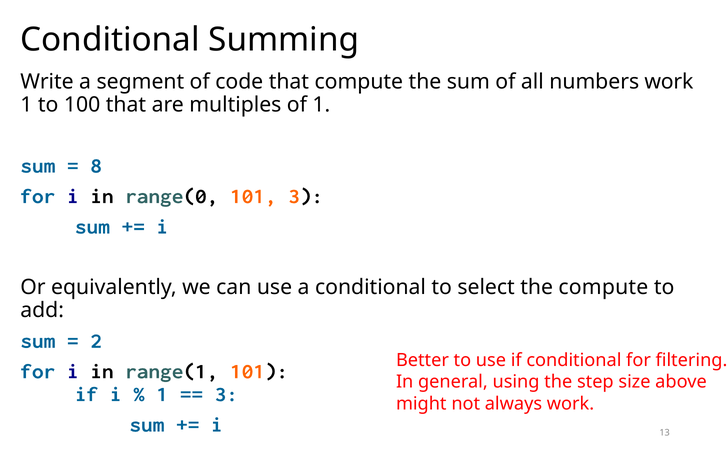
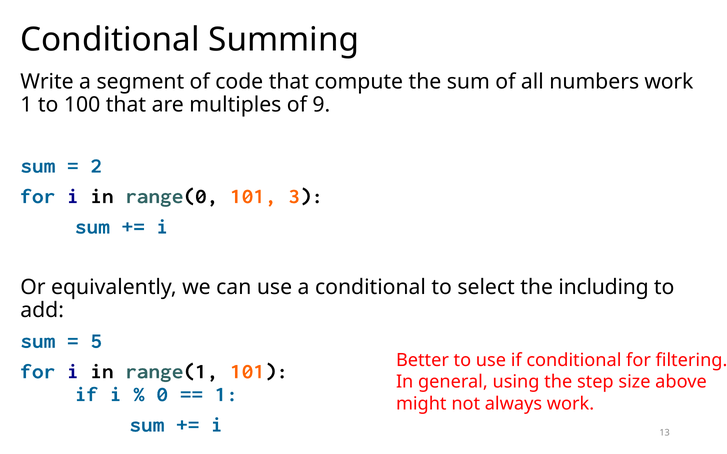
of 1: 1 -> 9 (321, 105)
8: 8 -> 2 (96, 166)
the compute: compute -> including (604, 288)
2: 2 -> 5 (96, 341)
1: 1 -> 0 (162, 394)
3: 3 -> 1 (226, 394)
